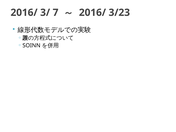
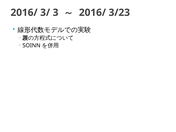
7: 7 -> 3 (56, 13)
